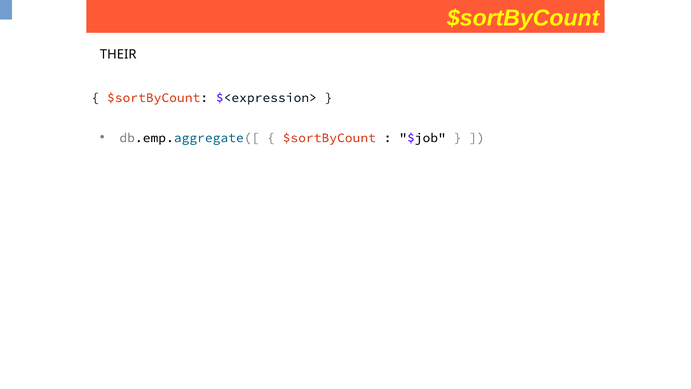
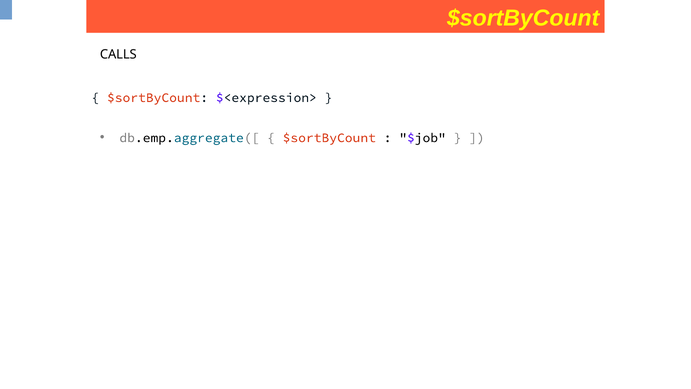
THEIR: THEIR -> CALLS (118, 54)
